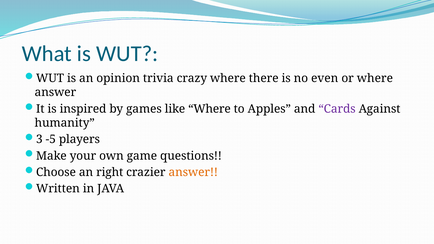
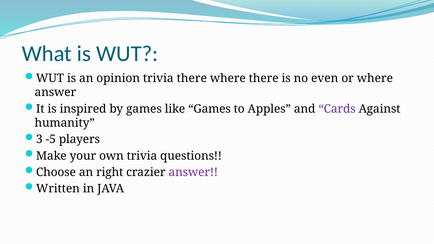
trivia crazy: crazy -> there (192, 78)
like Where: Where -> Games (209, 109)
own game: game -> trivia (142, 156)
answer colour: orange -> purple (193, 172)
